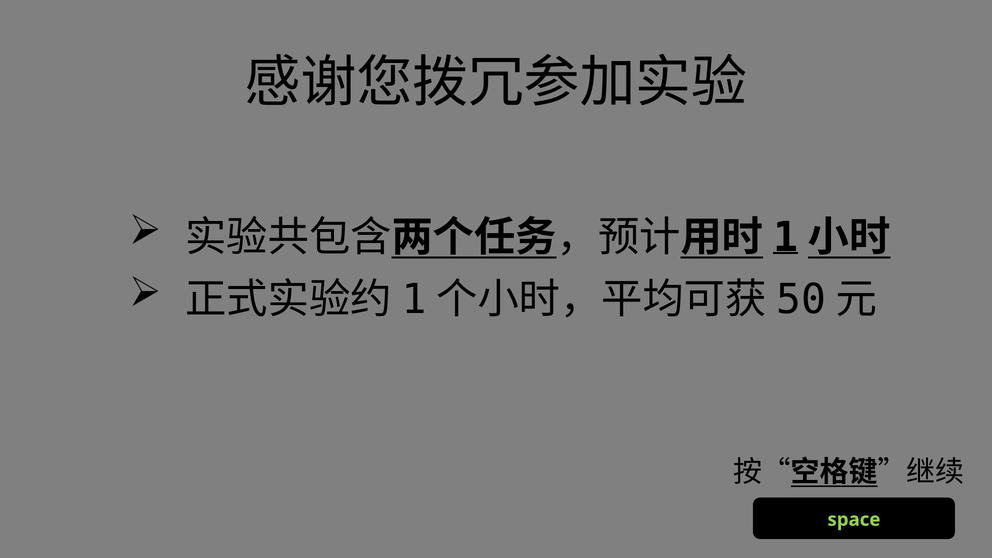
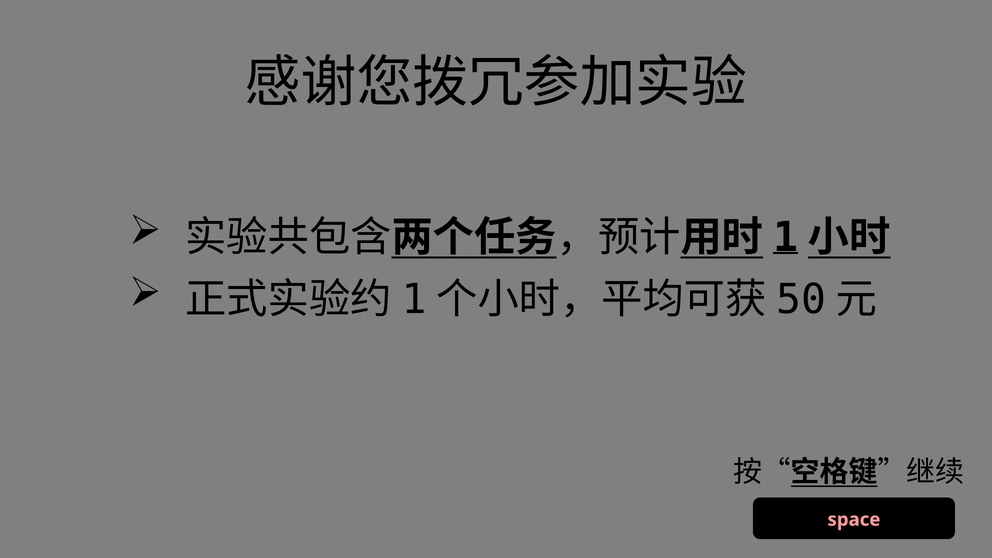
space colour: light green -> pink (854, 520)
